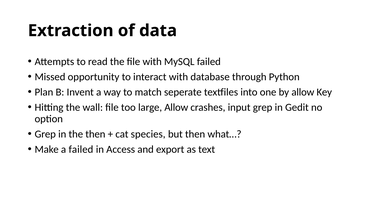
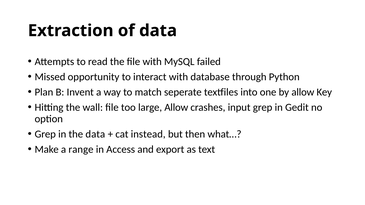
the then: then -> data (95, 134)
species: species -> instead (148, 134)
a failed: failed -> range (81, 150)
